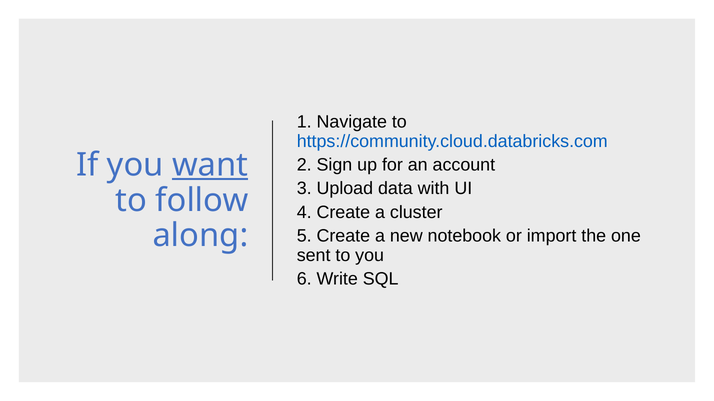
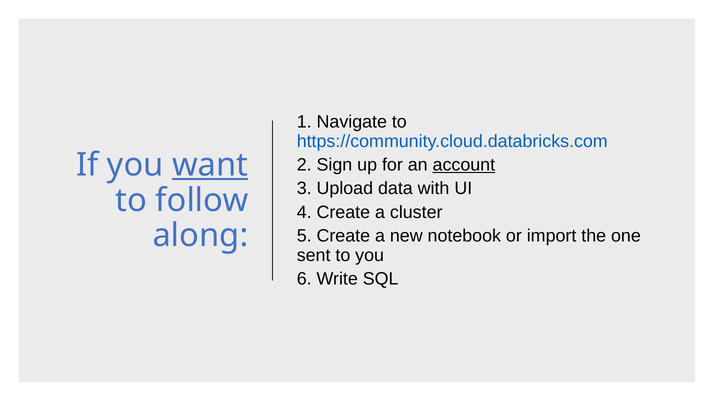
account underline: none -> present (464, 165)
